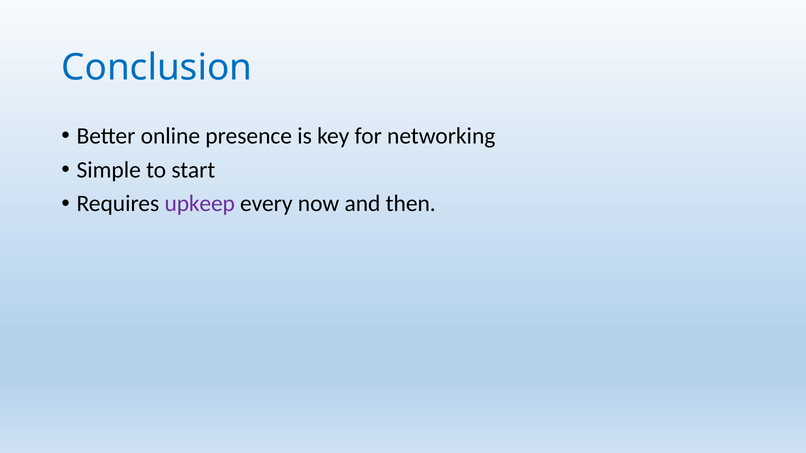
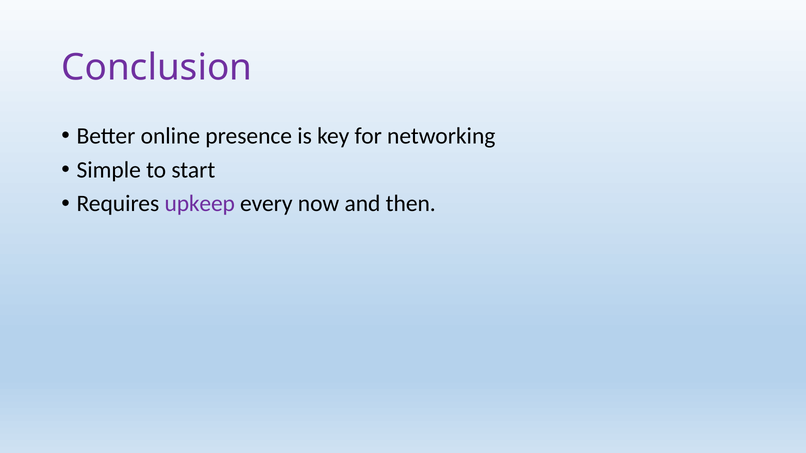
Conclusion colour: blue -> purple (157, 68)
